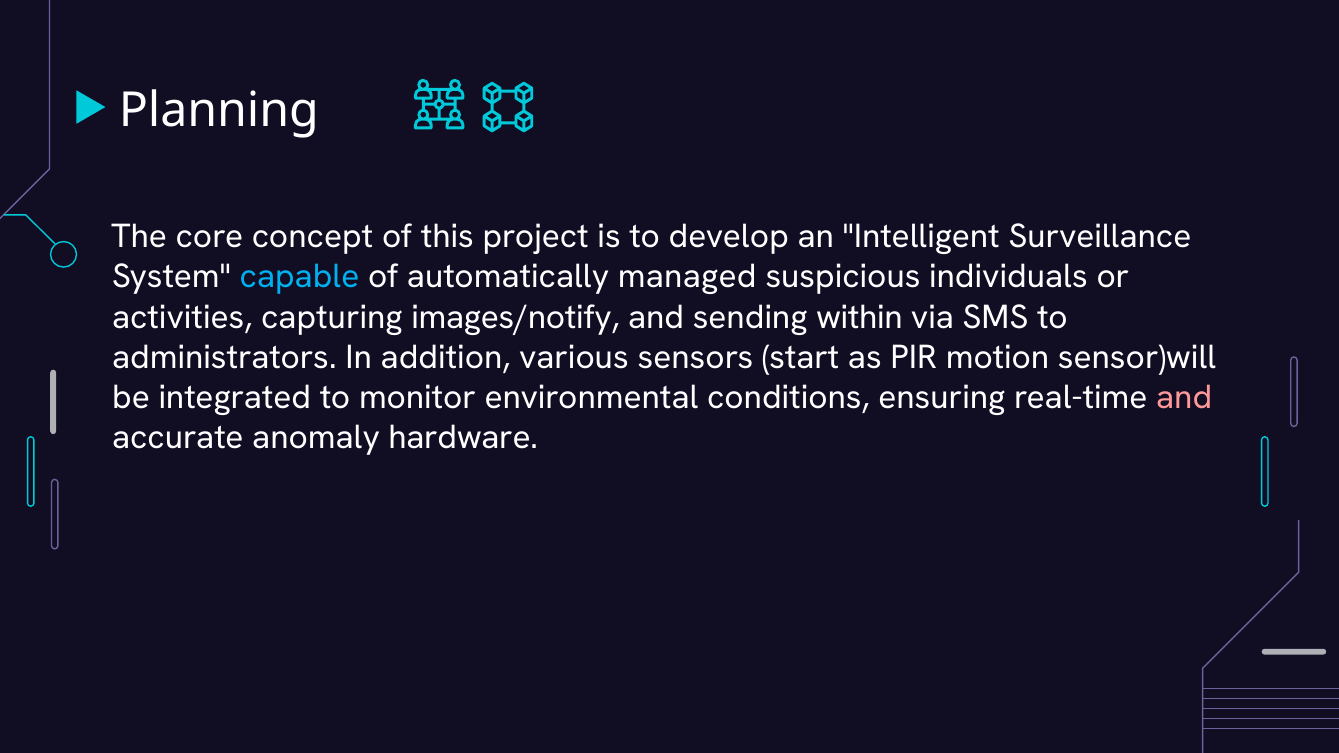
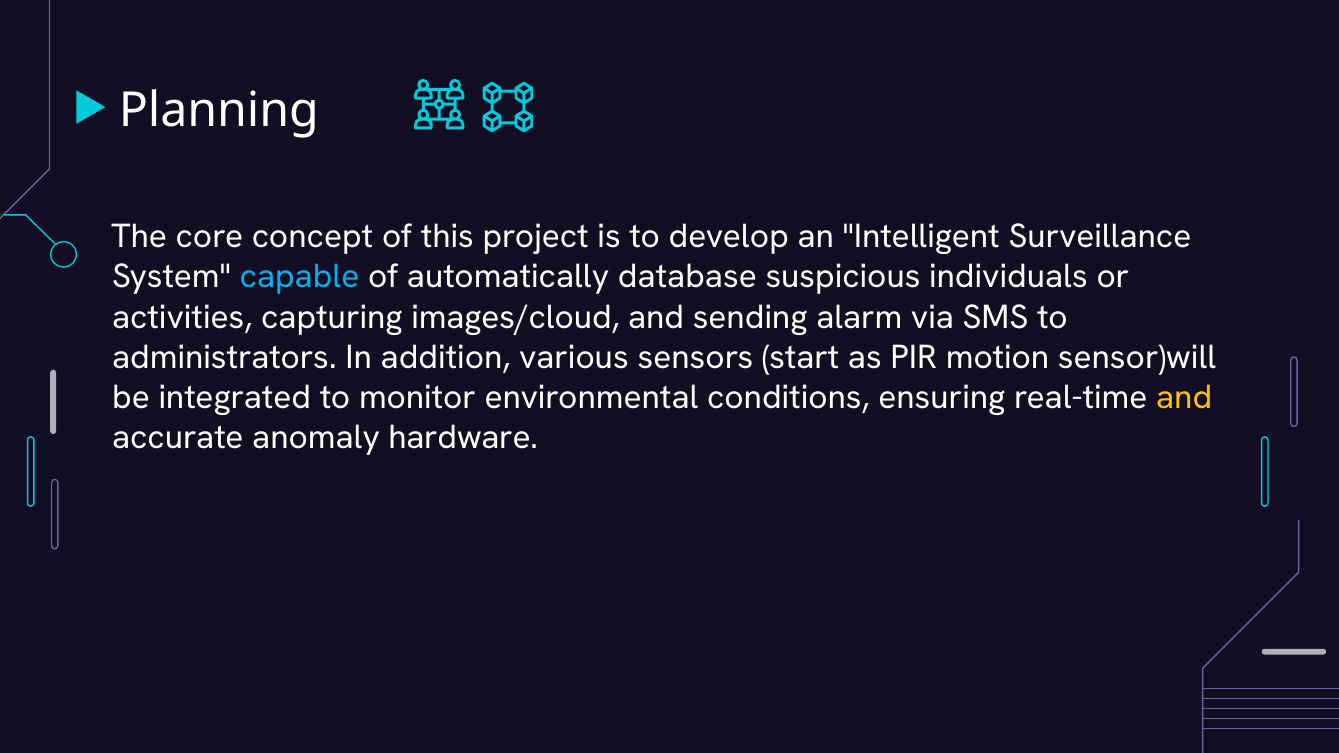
managed: managed -> database (687, 277)
images/notify: images/notify -> images/cloud (515, 317)
within: within -> alarm (859, 317)
and colour: pink -> yellow (1184, 397)
